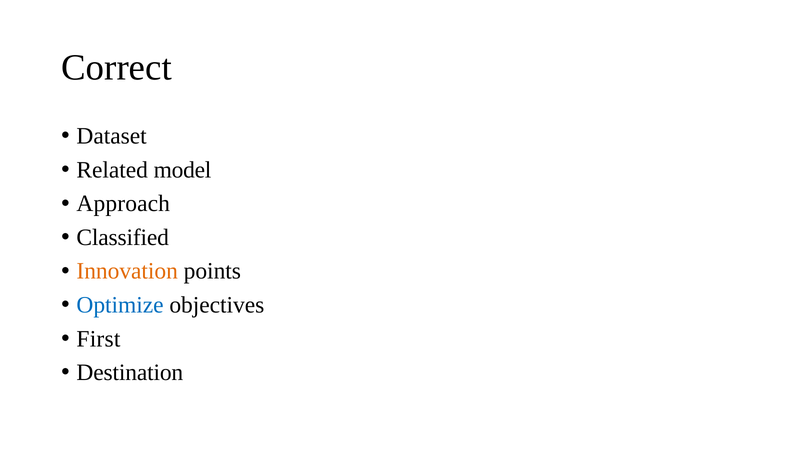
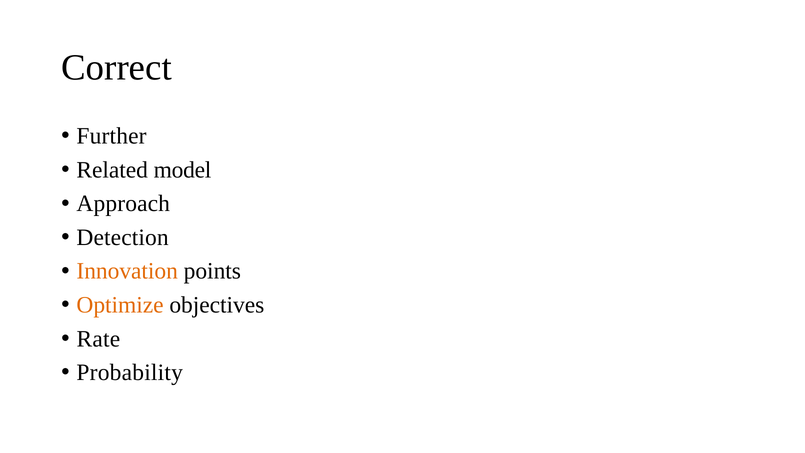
Dataset: Dataset -> Further (112, 136)
Classified: Classified -> Detection (123, 237)
Optimize colour: blue -> orange (120, 305)
First: First -> Rate (98, 339)
Destination: Destination -> Probability (130, 372)
